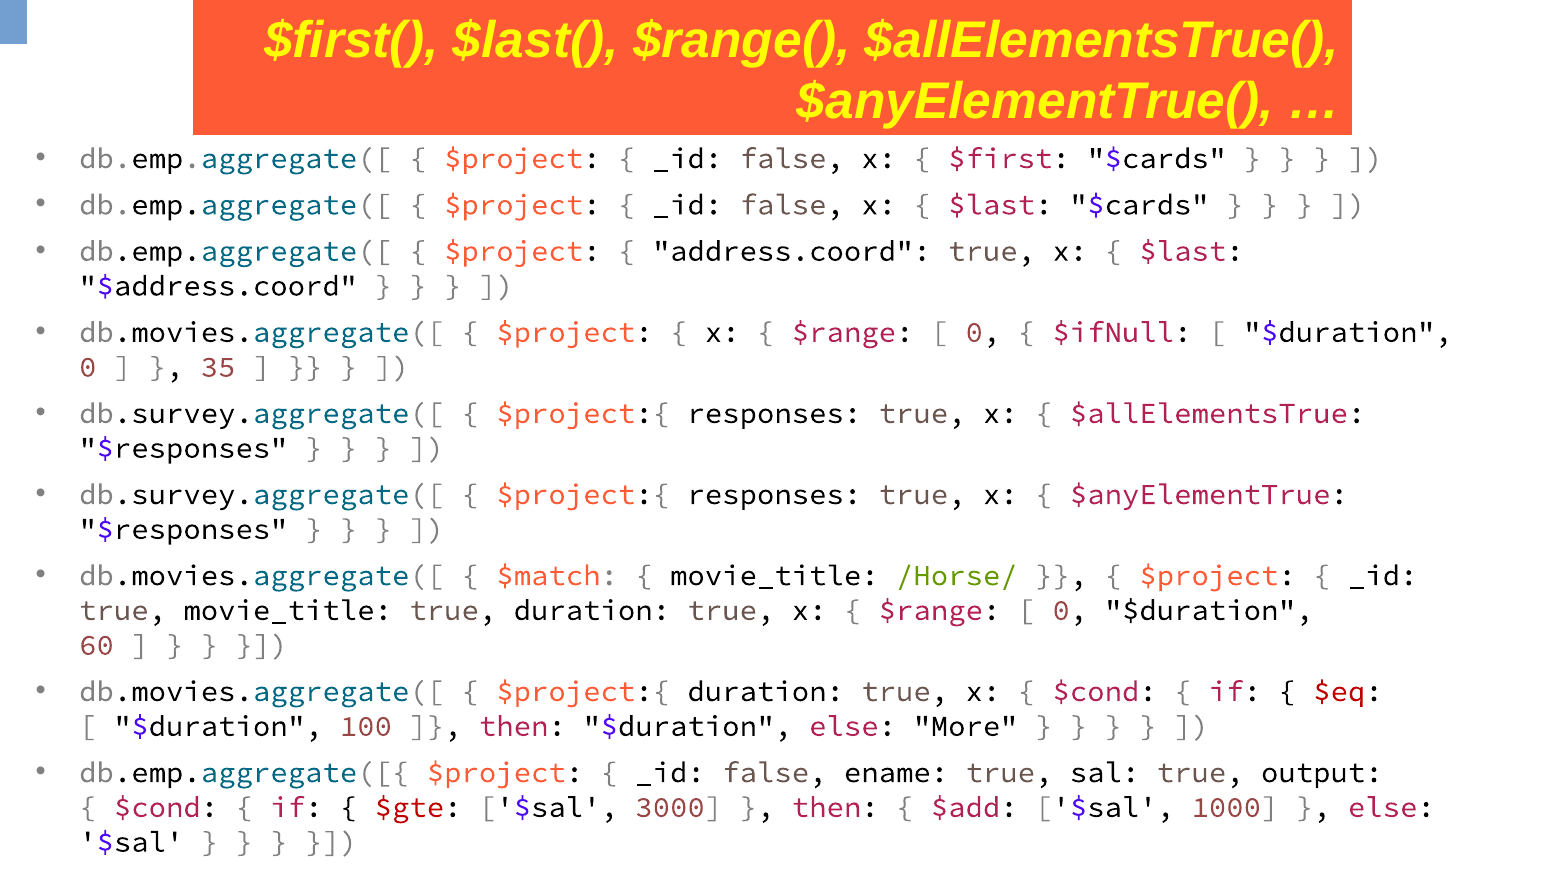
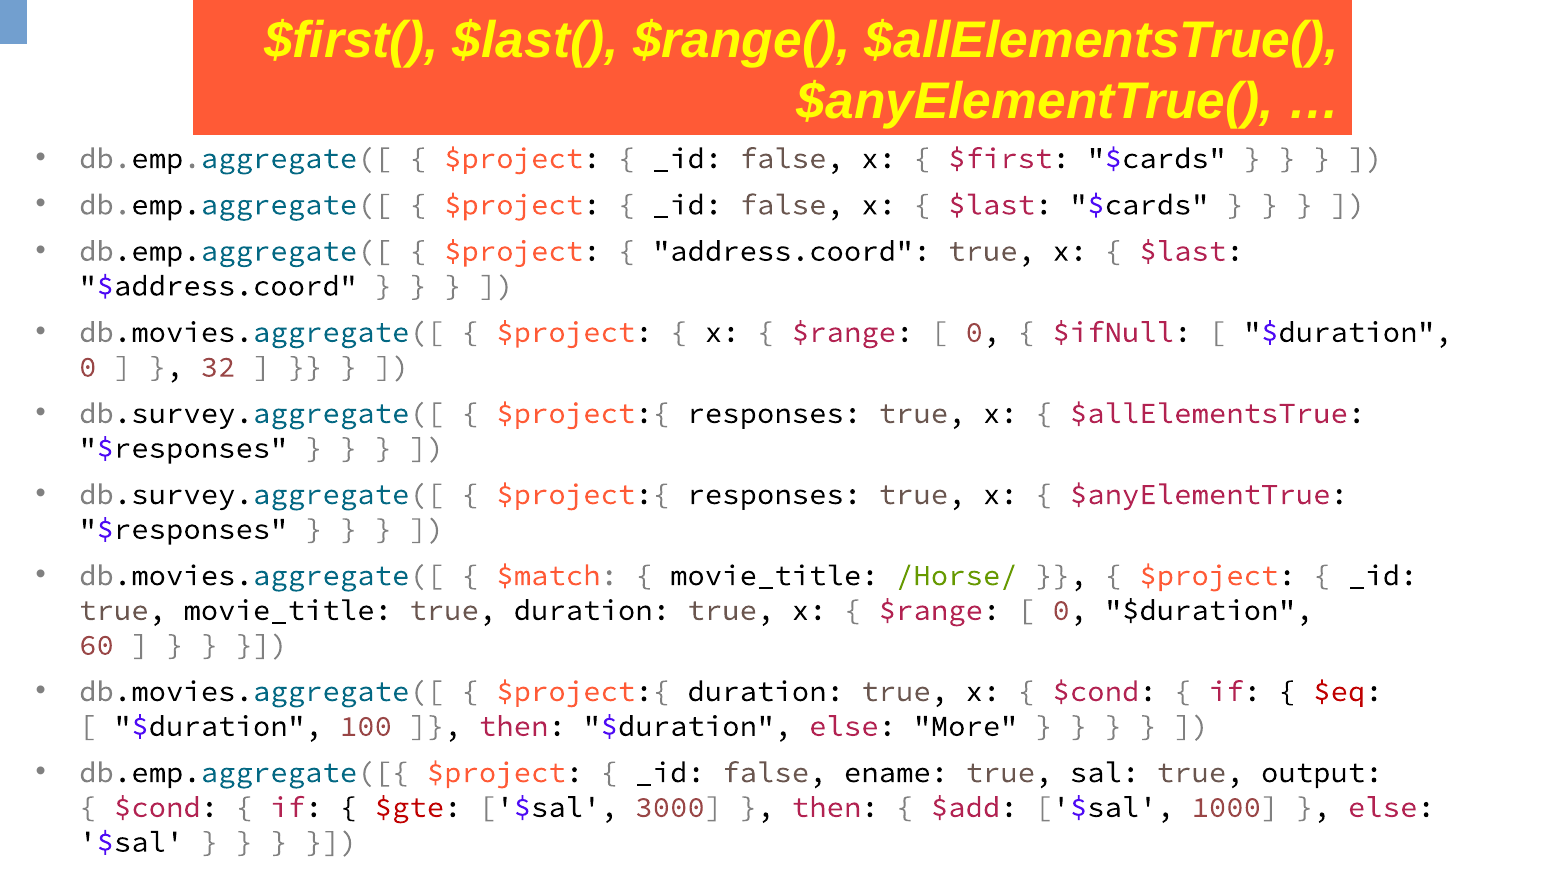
35: 35 -> 32 (218, 367)
